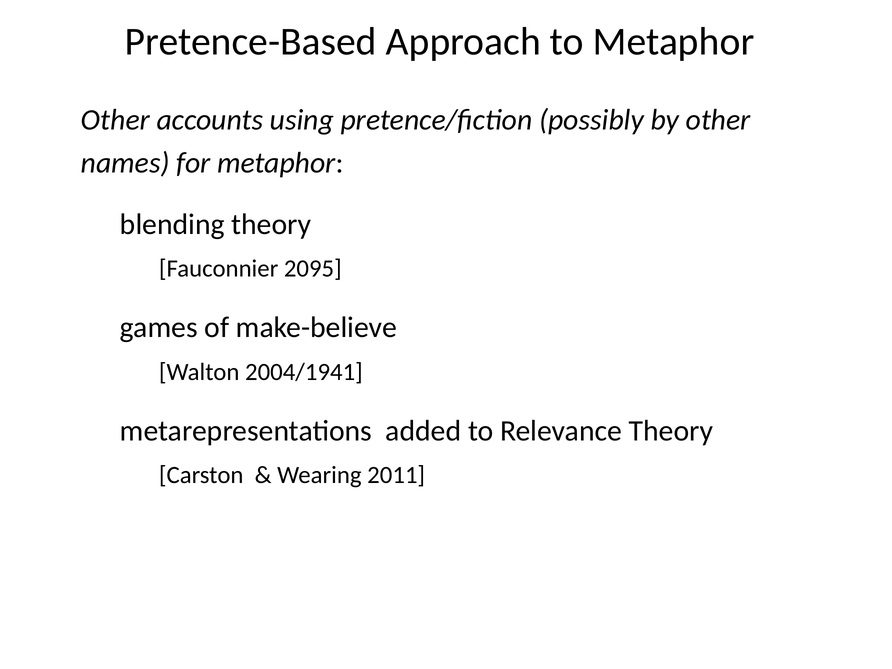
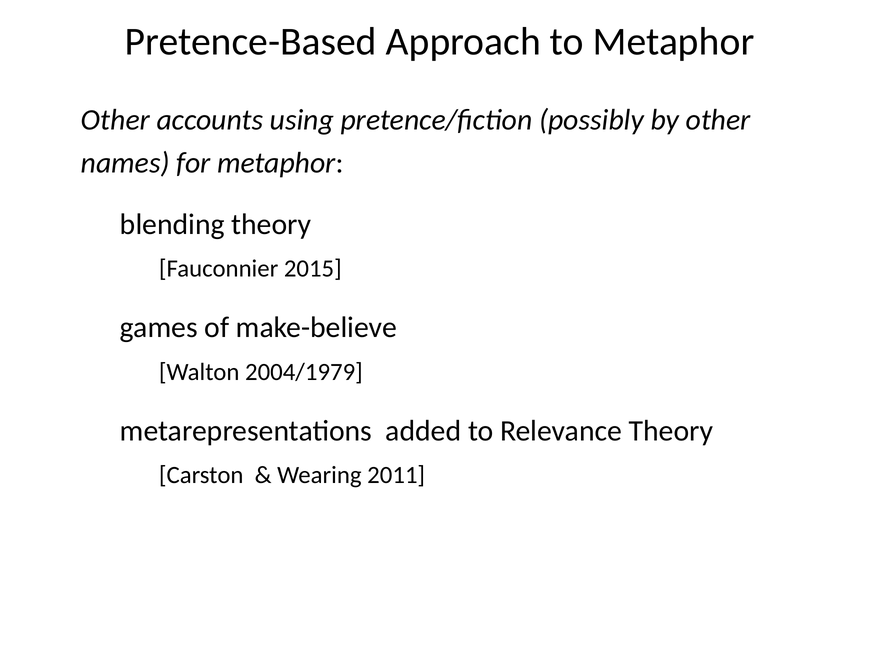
2095: 2095 -> 2015 (313, 269)
2004/1941: 2004/1941 -> 2004/1979 (304, 372)
